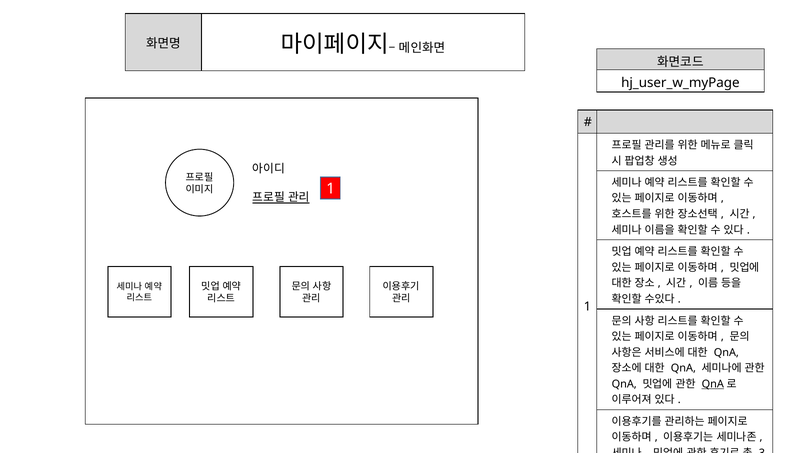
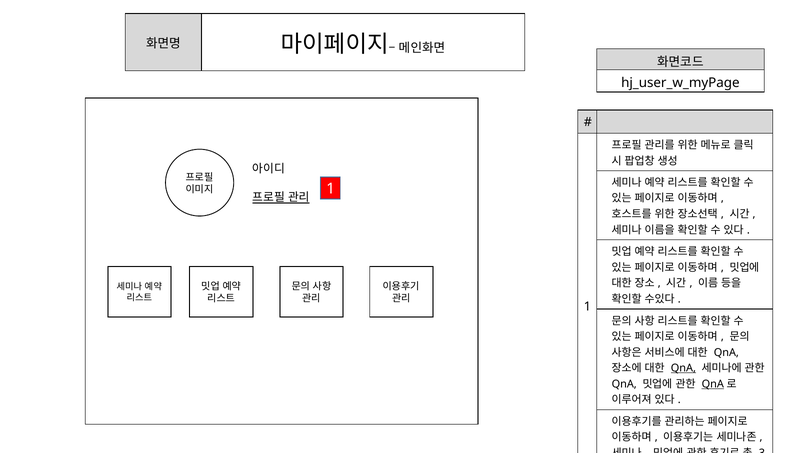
QnA underline: none -> present (683, 368)
